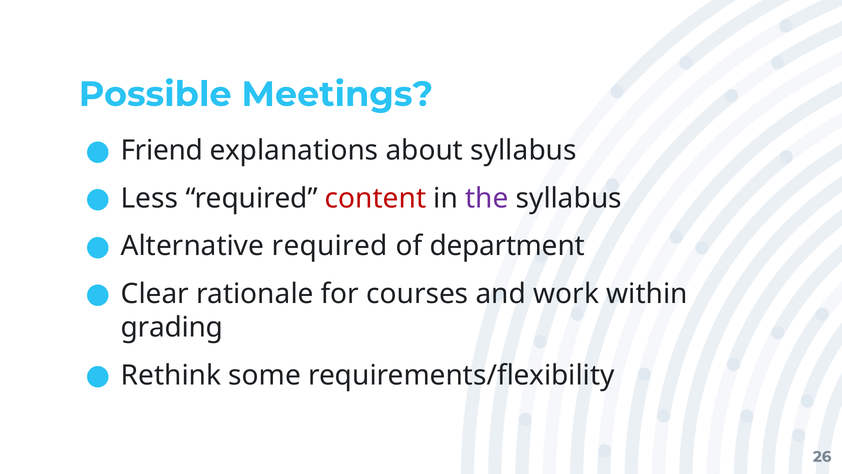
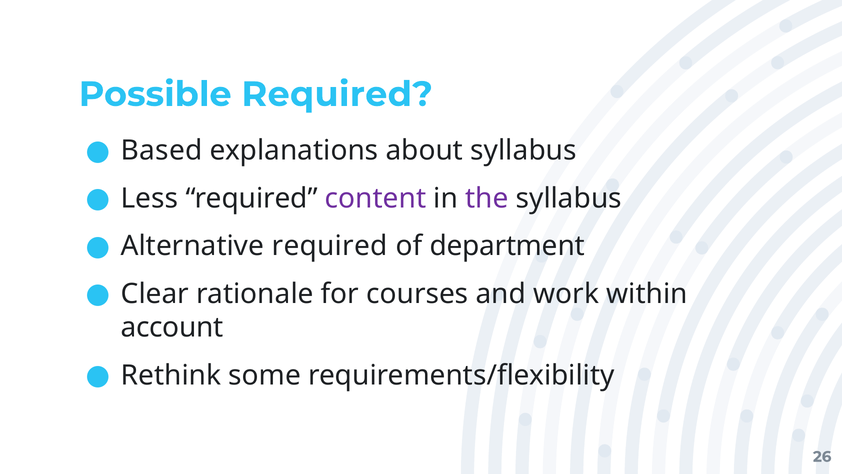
Possible Meetings: Meetings -> Required (337, 94)
Friend: Friend -> Based (162, 151)
content colour: red -> purple (375, 198)
grading: grading -> account (172, 327)
